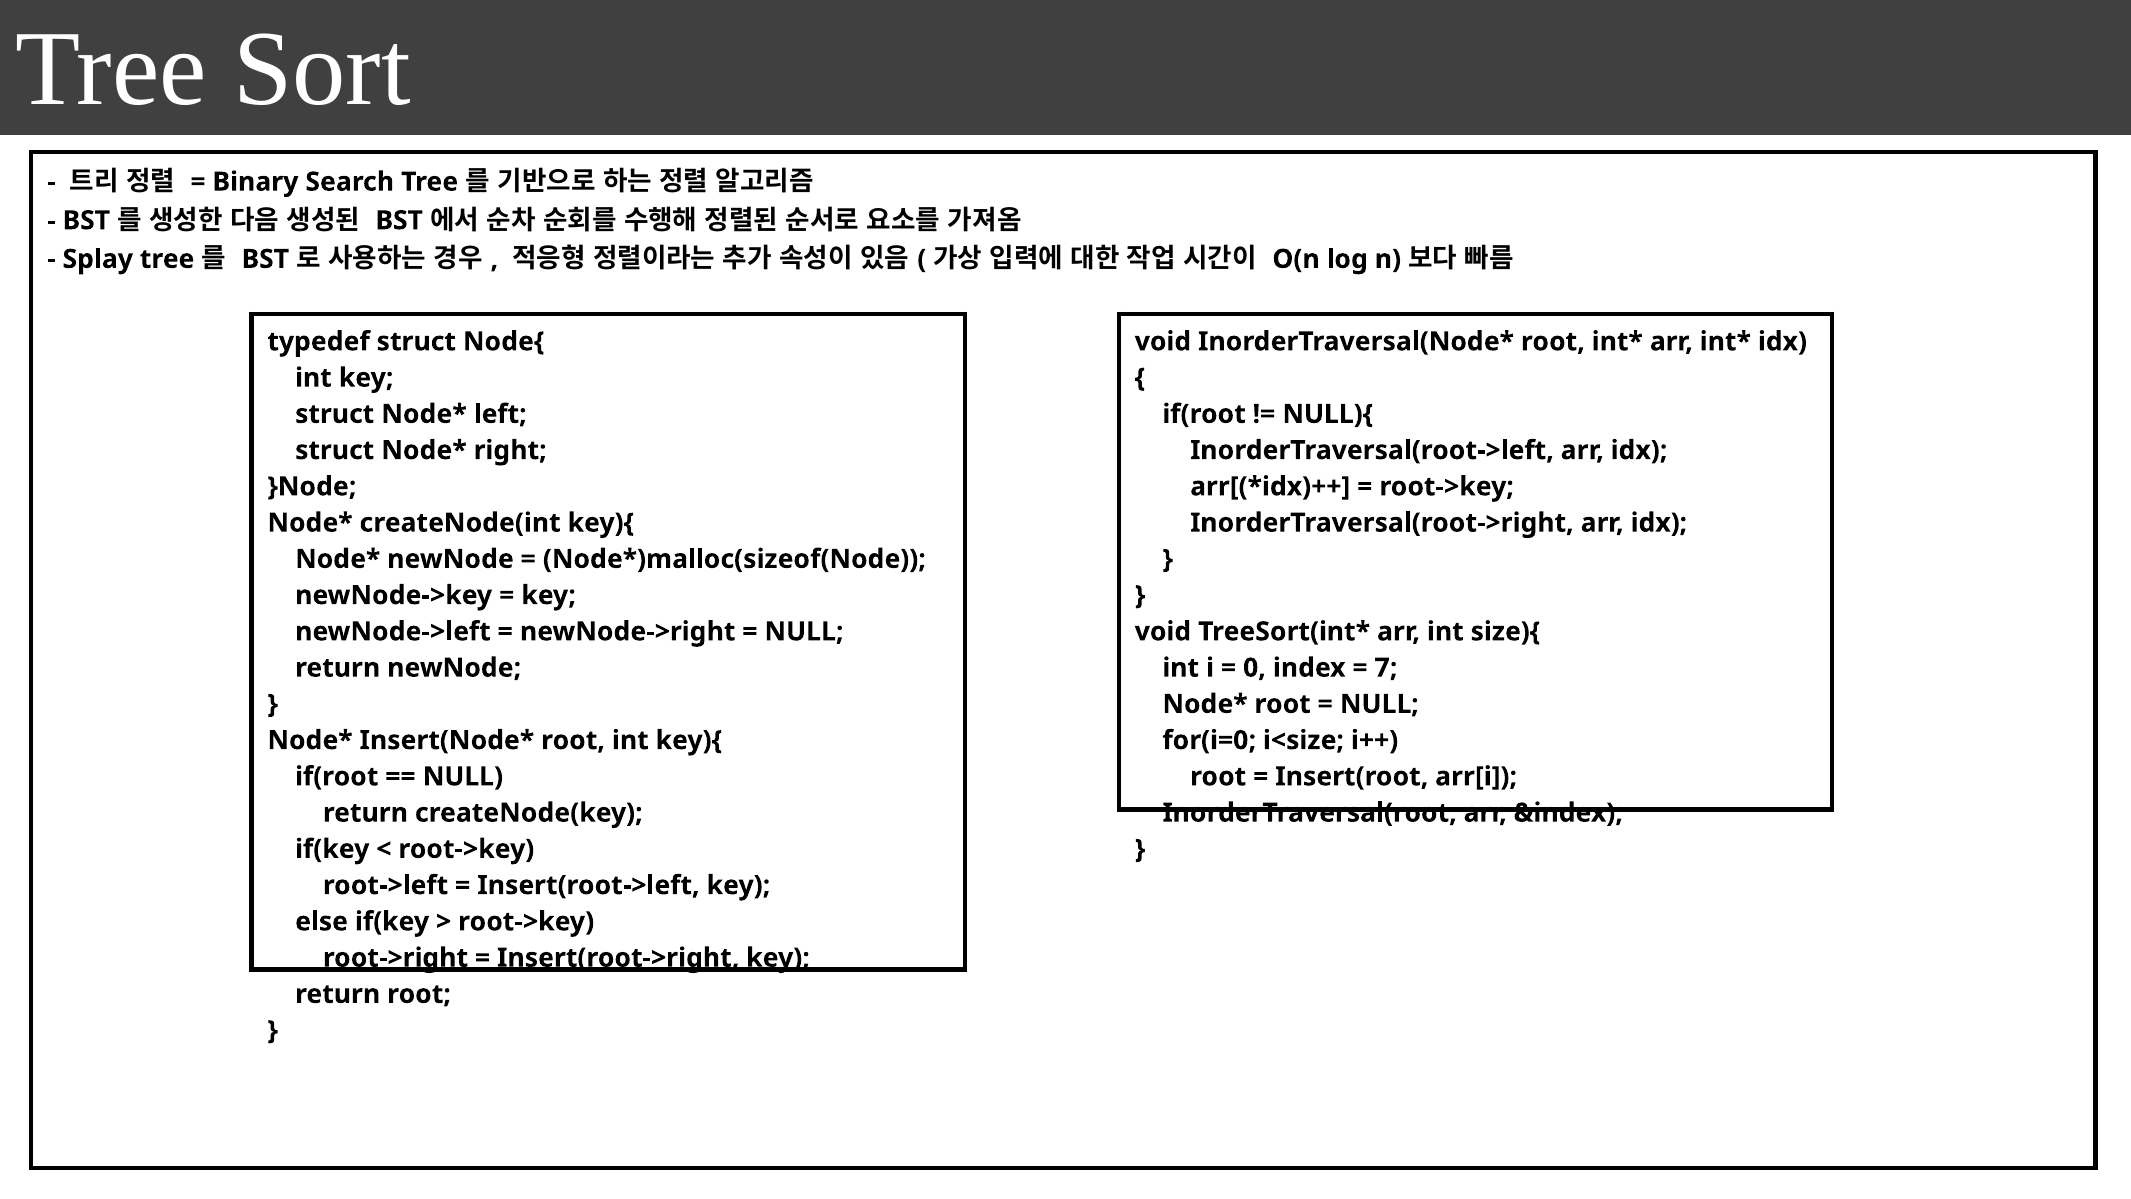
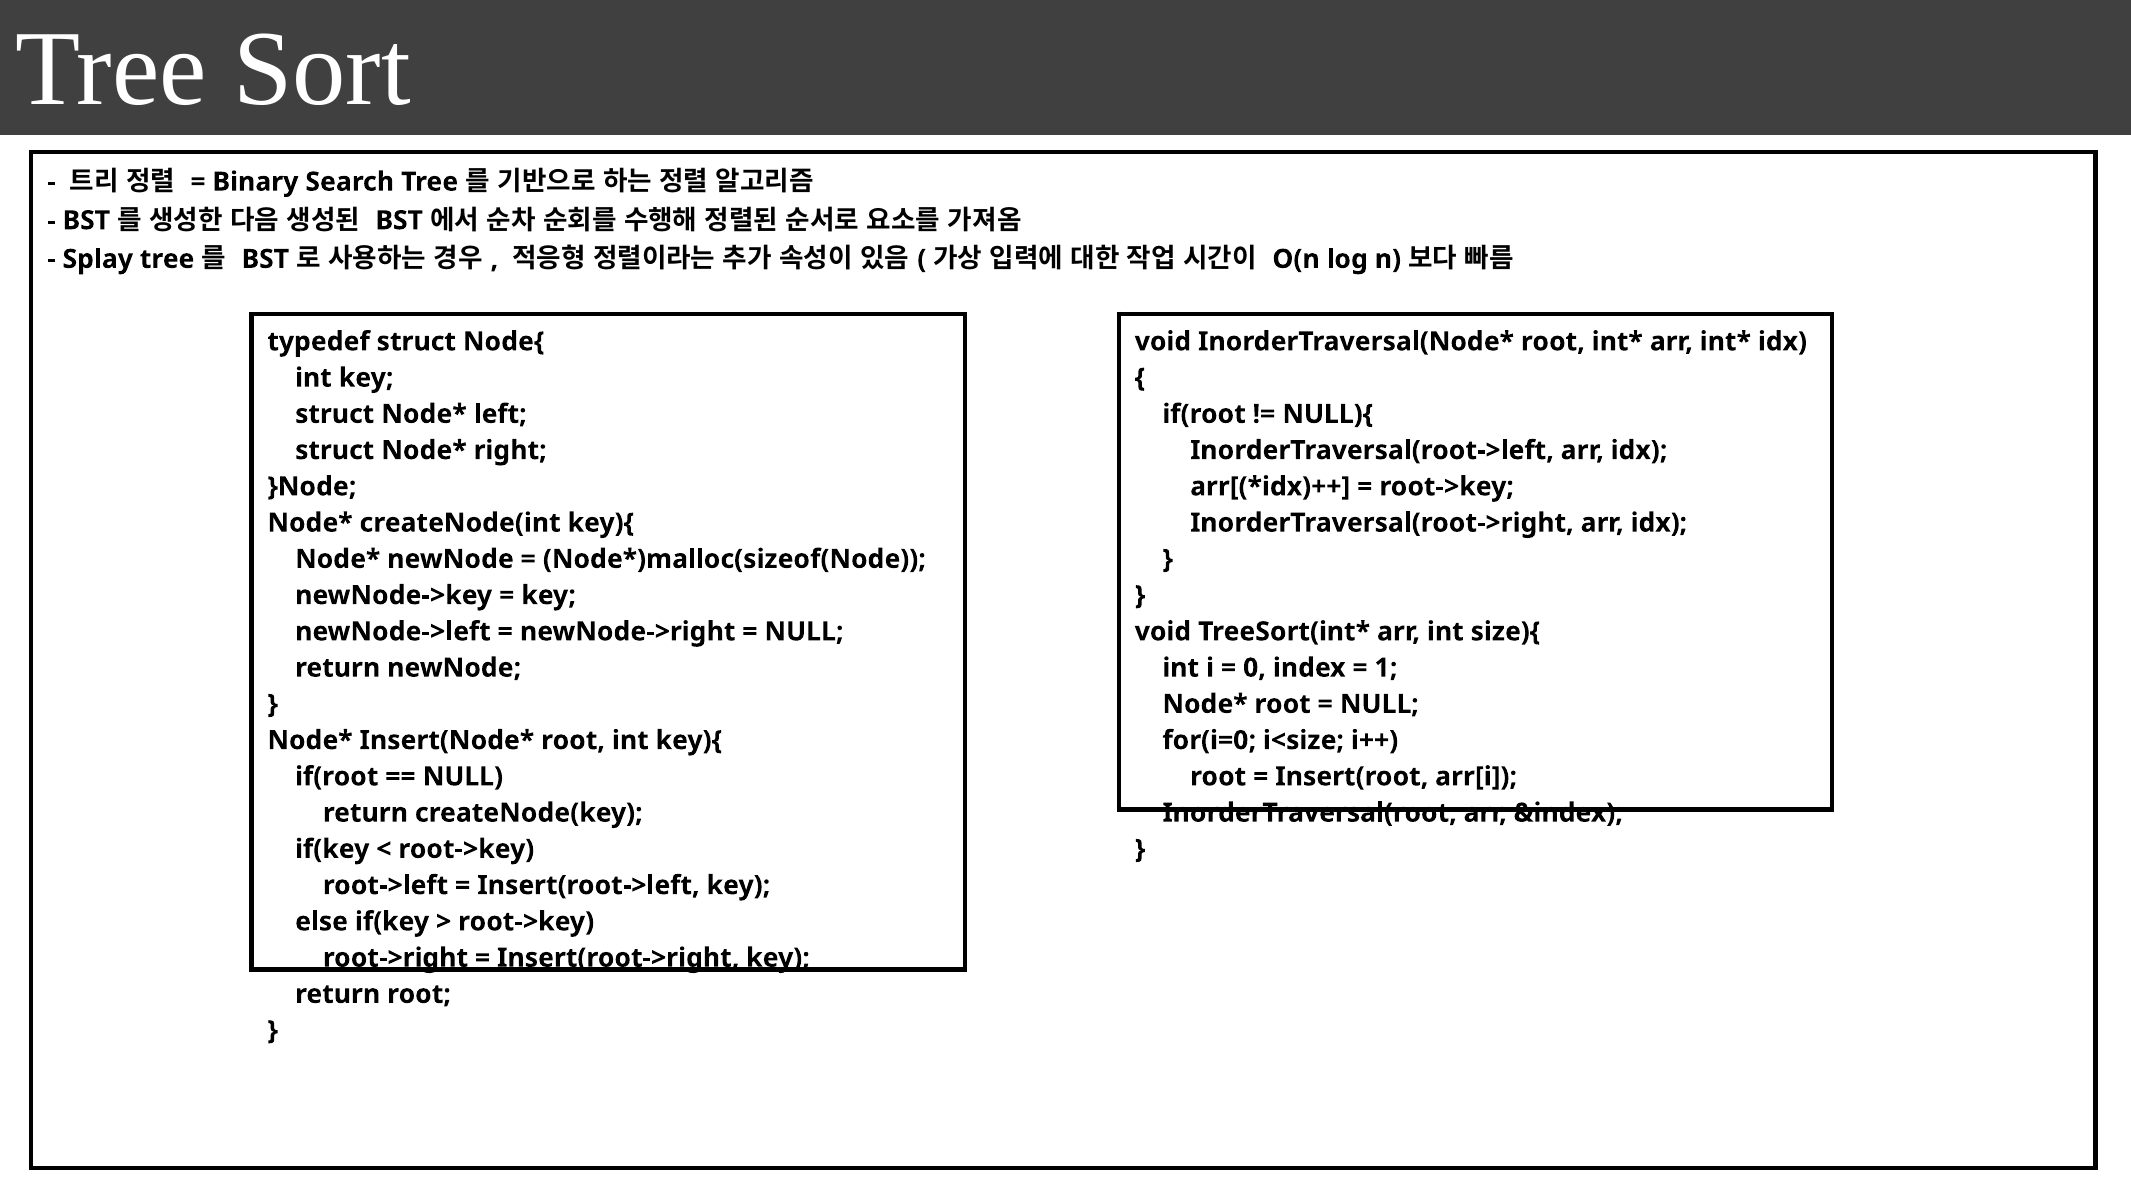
7: 7 -> 1 (1386, 668)
